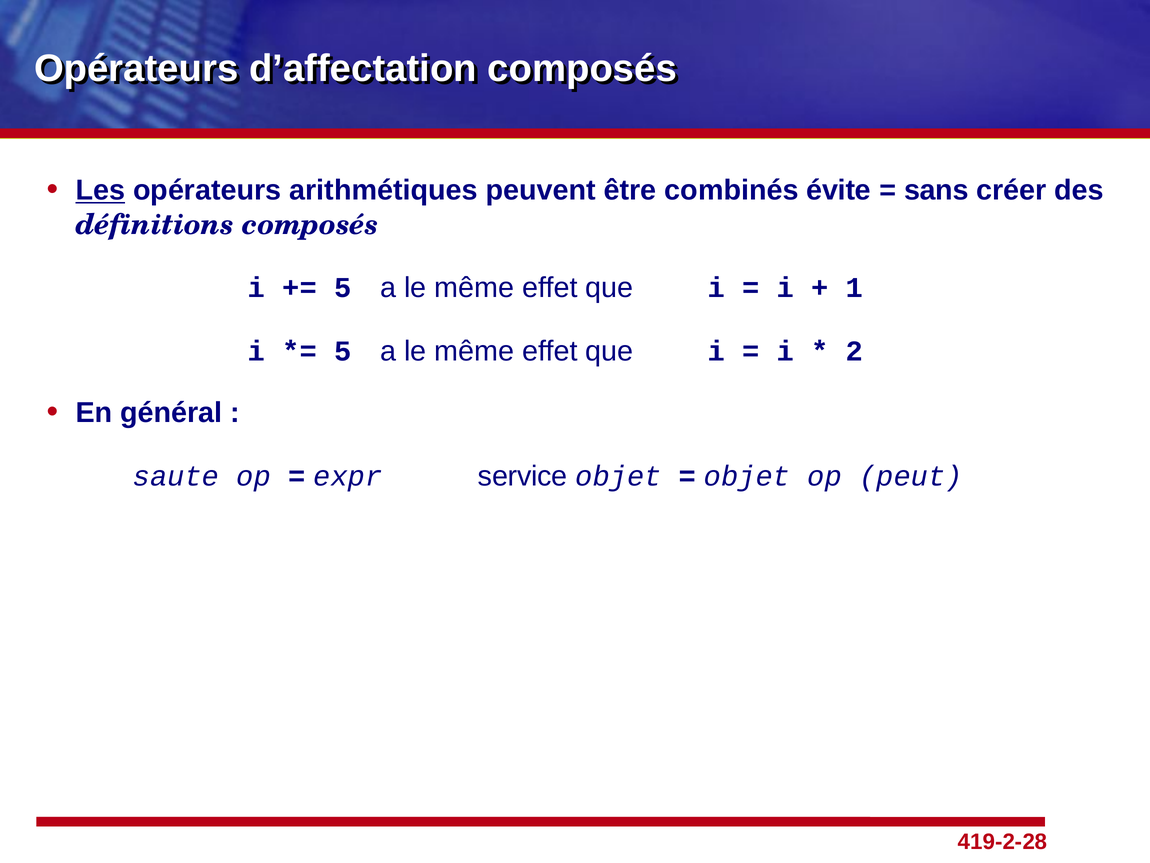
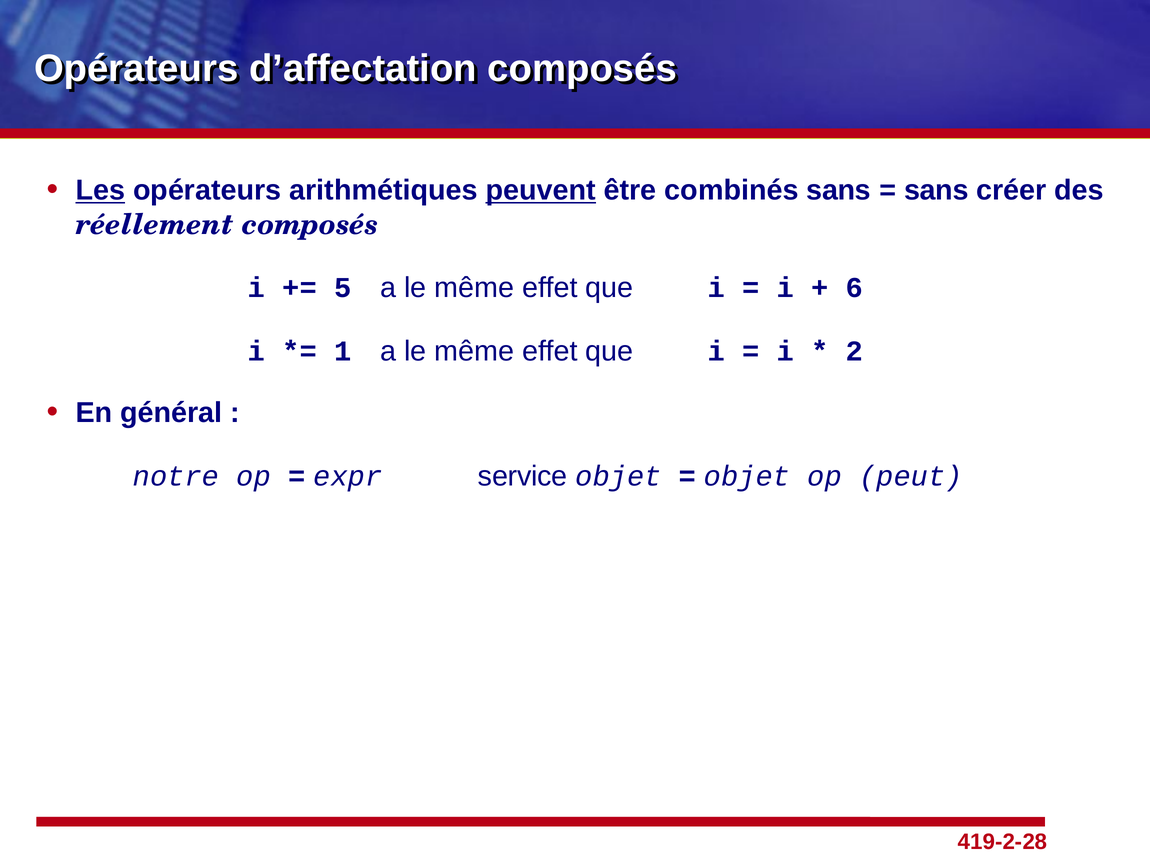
peuvent underline: none -> present (541, 190)
combinés évite: évite -> sans (839, 190)
définitions: définitions -> réellement (155, 225)
1: 1 -> 6 (855, 288)
5: 5 -> 1 (343, 351)
saute: saute -> notre (176, 476)
